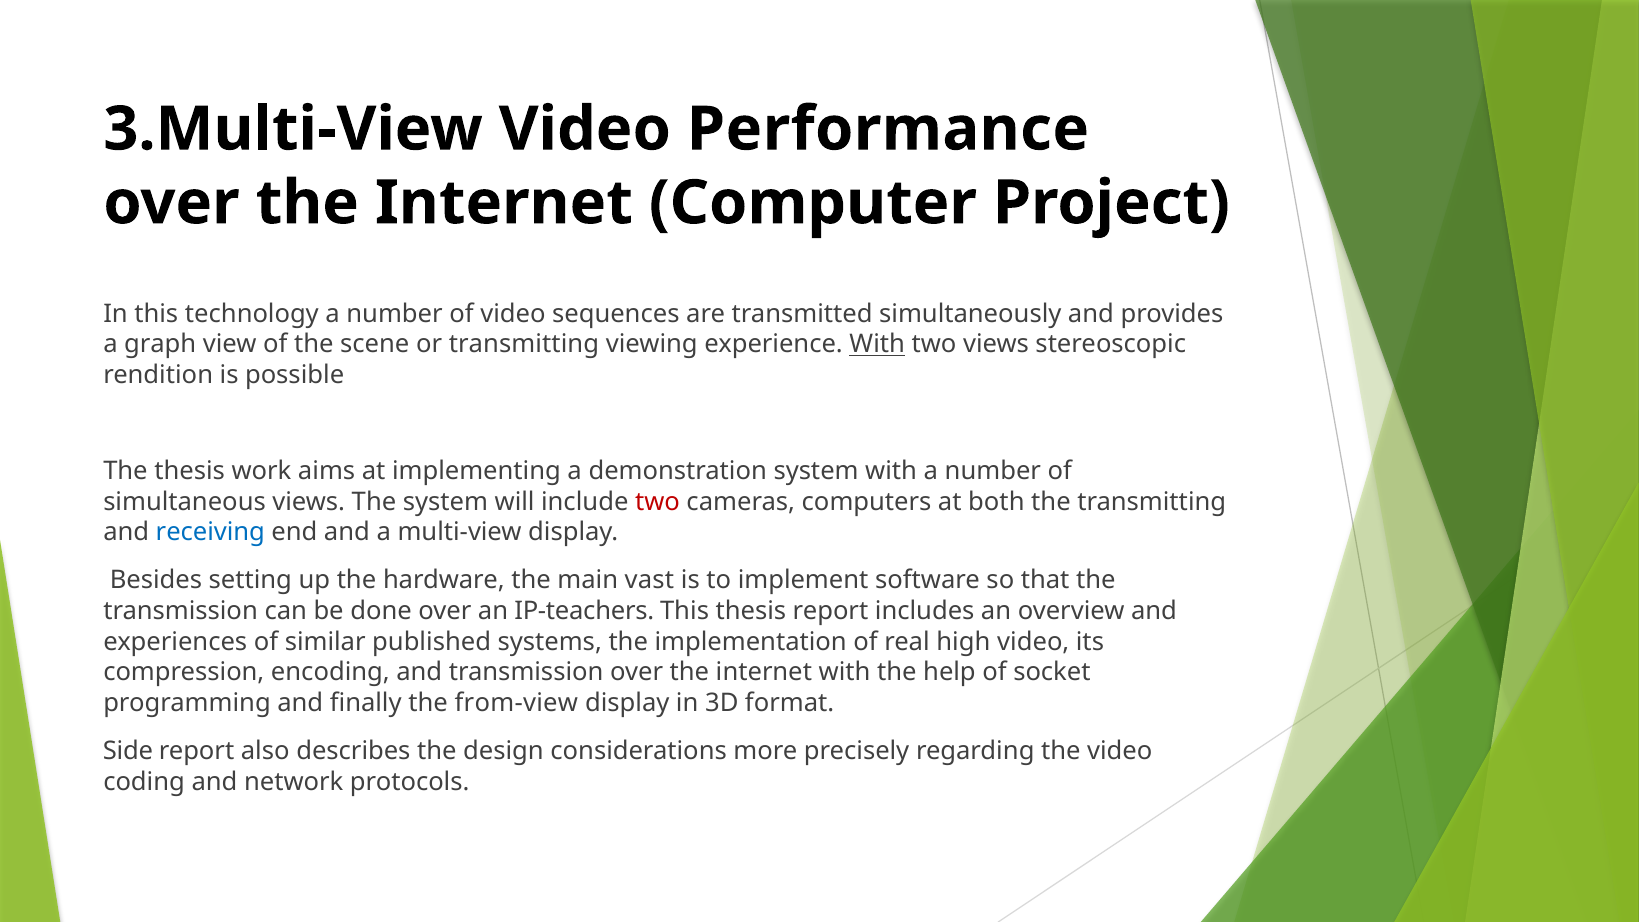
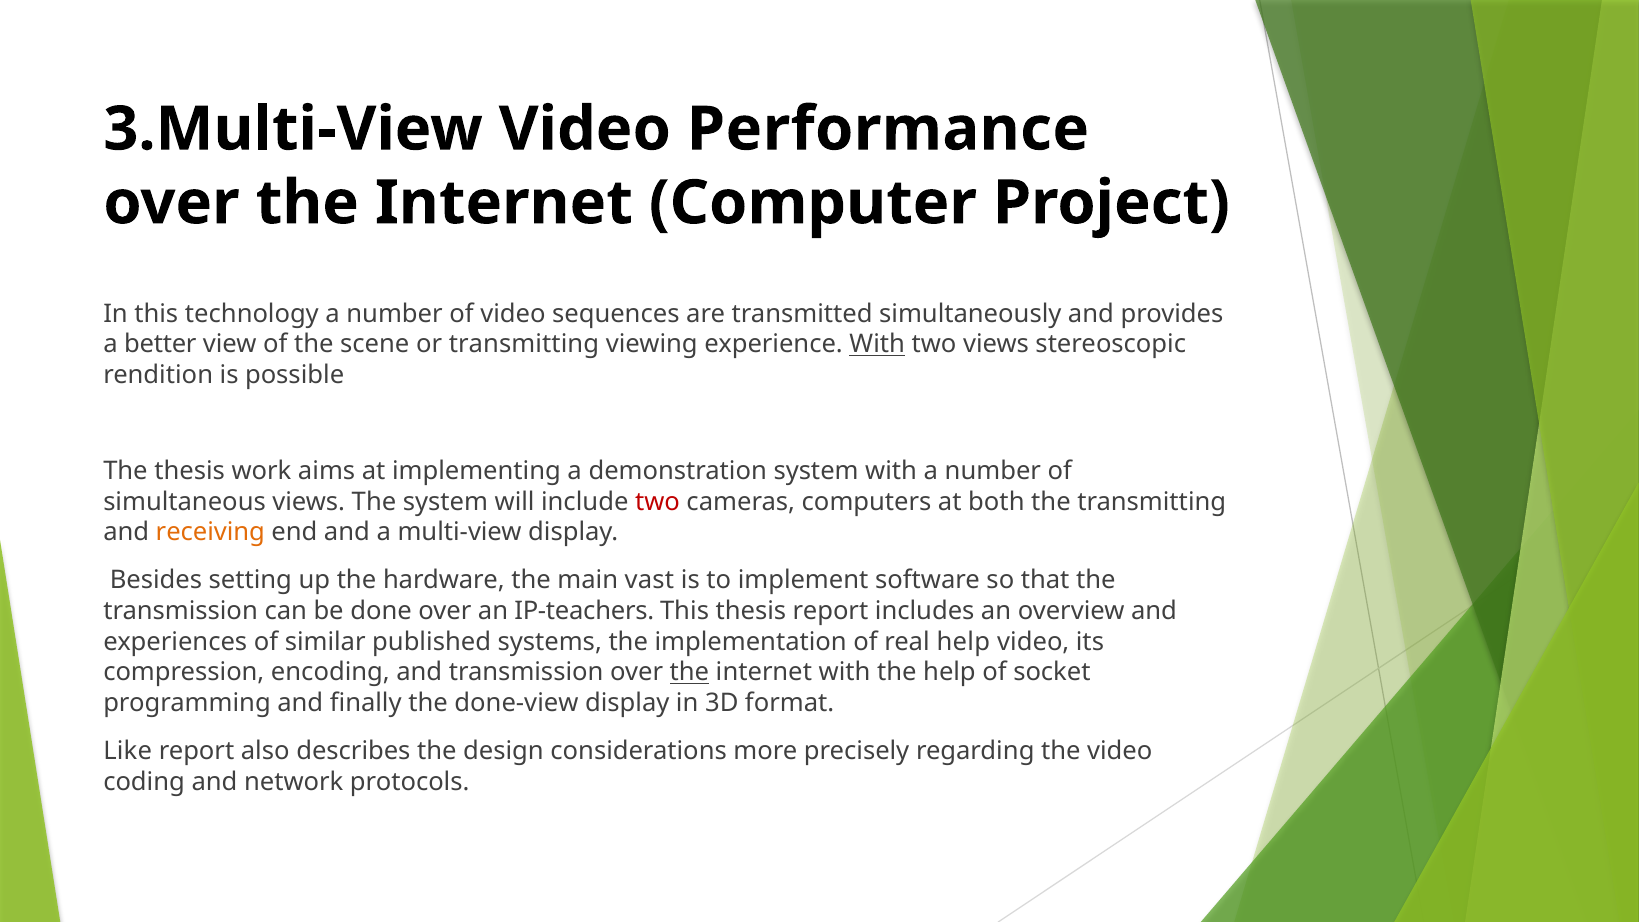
graph: graph -> better (160, 344)
receiving colour: blue -> orange (210, 532)
real high: high -> help (963, 642)
the underline: none -> present (689, 672)
from-view: from-view -> done-view (516, 703)
Side: Side -> Like (128, 751)
